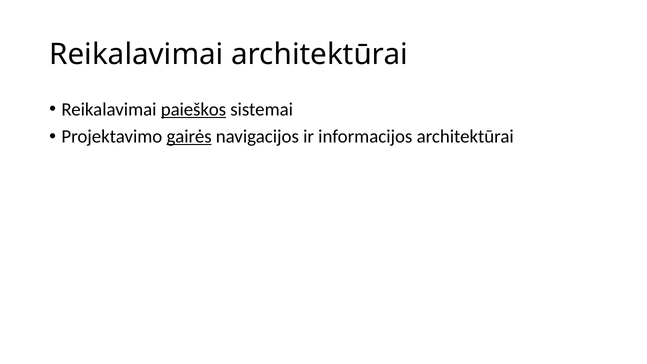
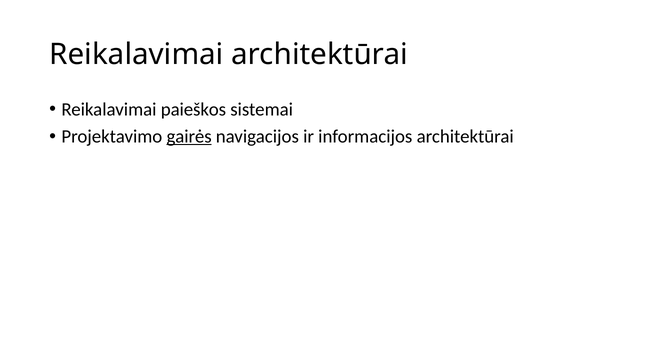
paieškos underline: present -> none (193, 109)
